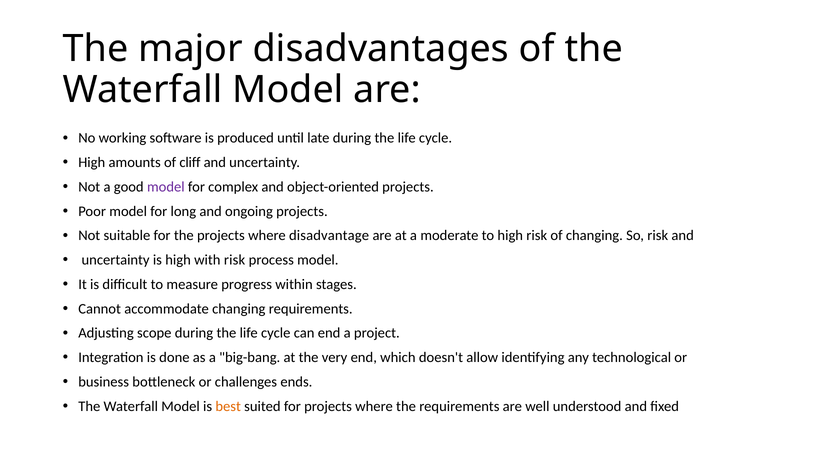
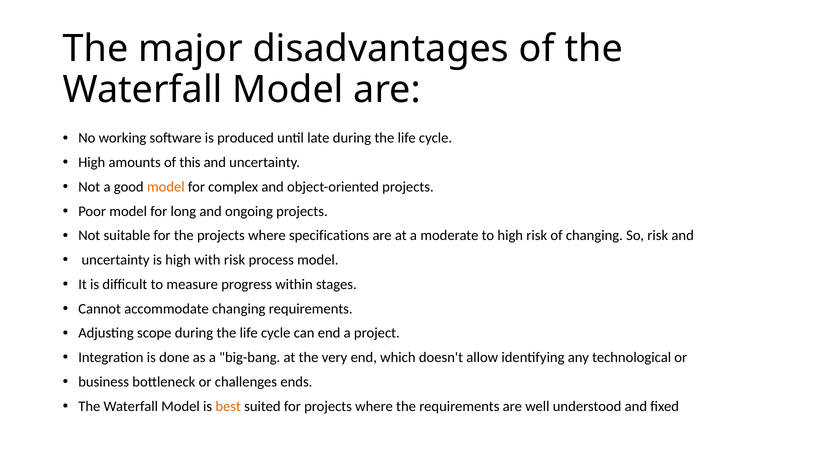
cliff: cliff -> this (190, 162)
model colour: purple -> orange (166, 187)
disadvantage: disadvantage -> specifications (329, 235)
